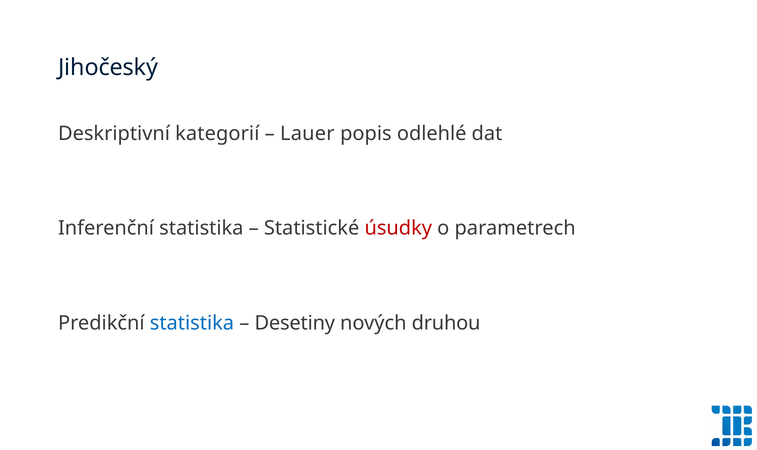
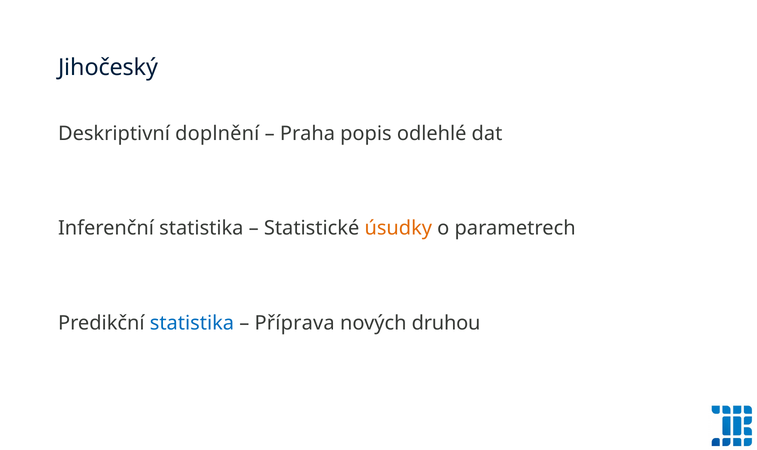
kategorií: kategorií -> doplnění (217, 134)
Lauer: Lauer -> Praha (307, 134)
úsudky colour: red -> orange (398, 229)
Desetiny: Desetiny -> Příprava (295, 323)
